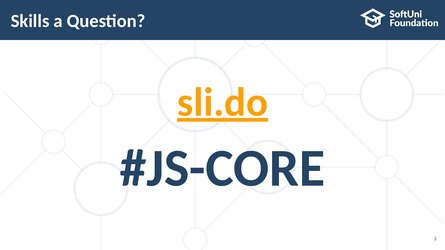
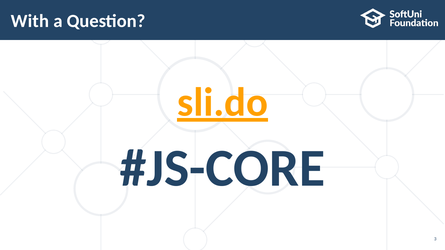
Skills: Skills -> With (30, 21)
